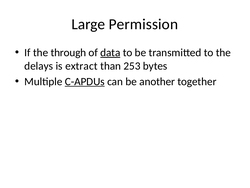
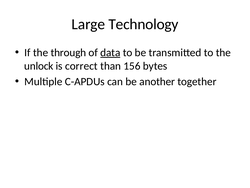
Permission: Permission -> Technology (143, 24)
delays: delays -> unlock (39, 66)
extract: extract -> correct (81, 66)
253: 253 -> 156 (132, 66)
C-APDUs underline: present -> none (85, 81)
